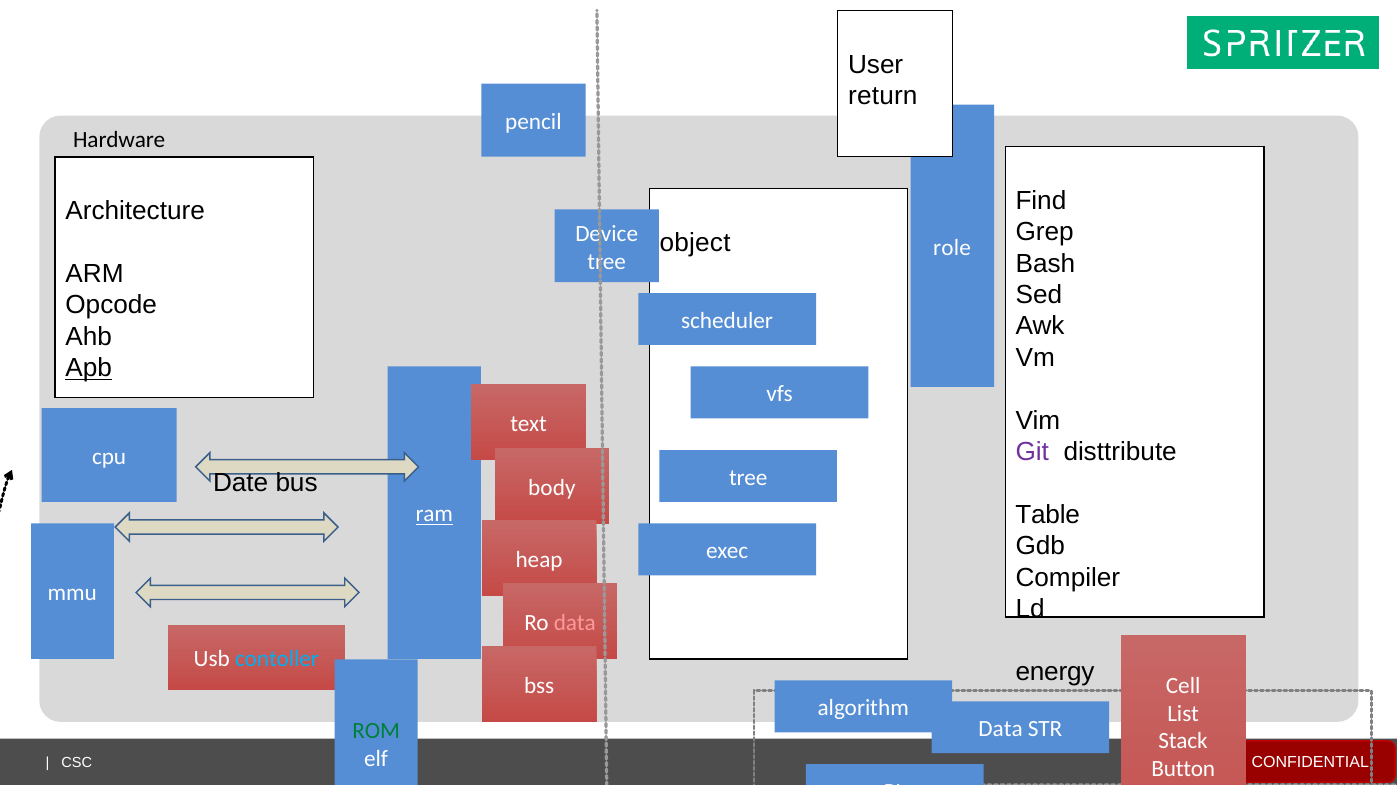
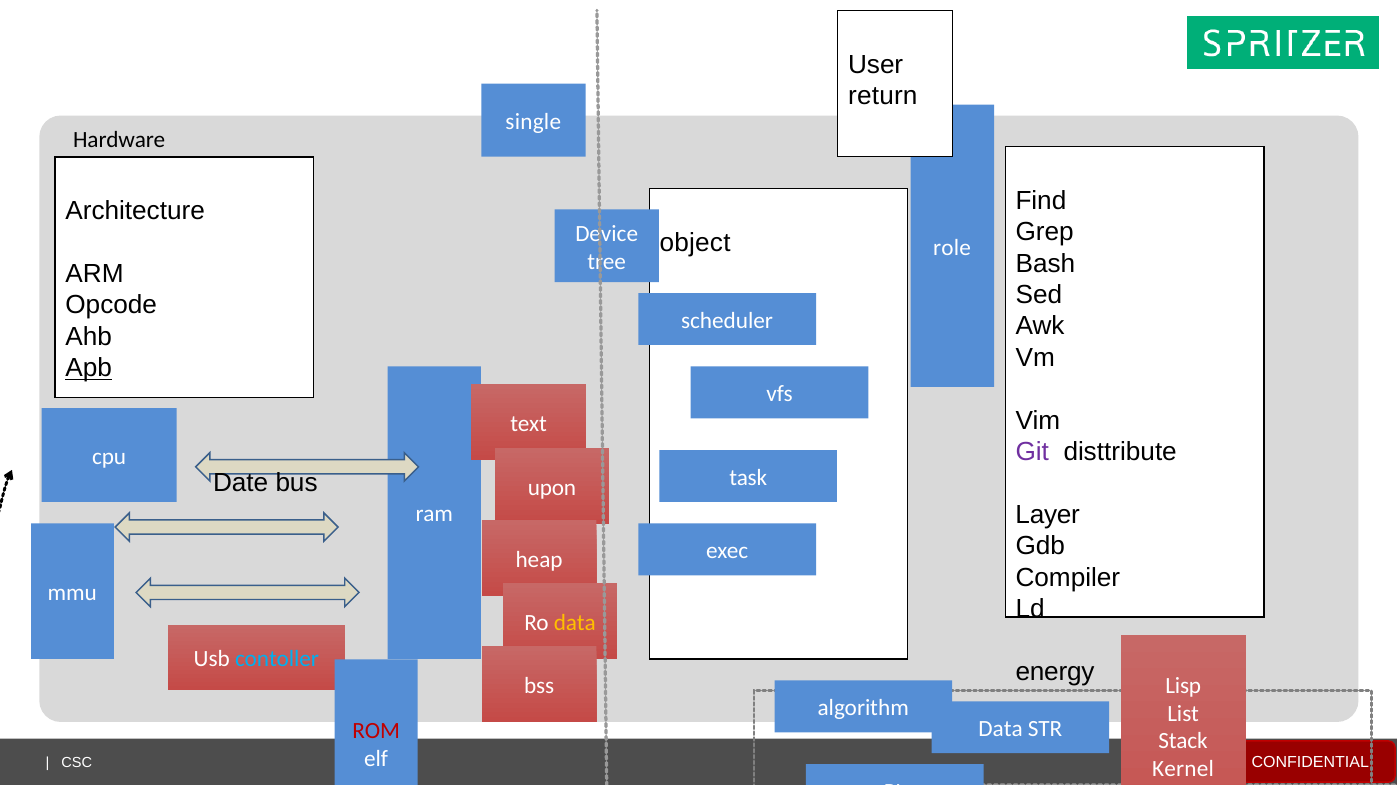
pencil: pencil -> single (533, 122)
tree: tree -> task (748, 478)
body: body -> upon (552, 488)
Table: Table -> Layer (1048, 515)
ram underline: present -> none (434, 515)
data colour: pink -> yellow (575, 623)
Cell: Cell -> Lisp (1183, 686)
ROM colour: green -> red (376, 731)
Button: Button -> Kernel (1183, 770)
